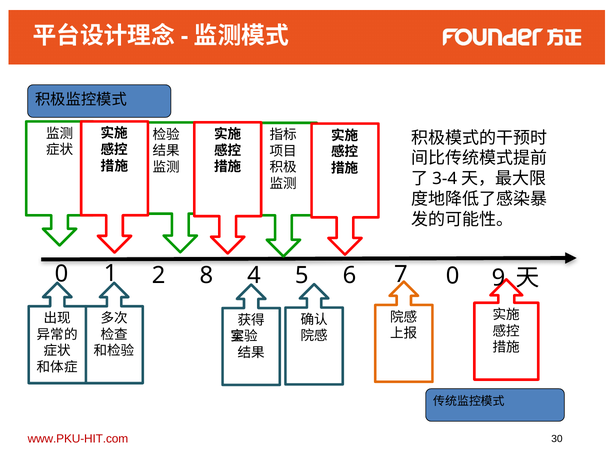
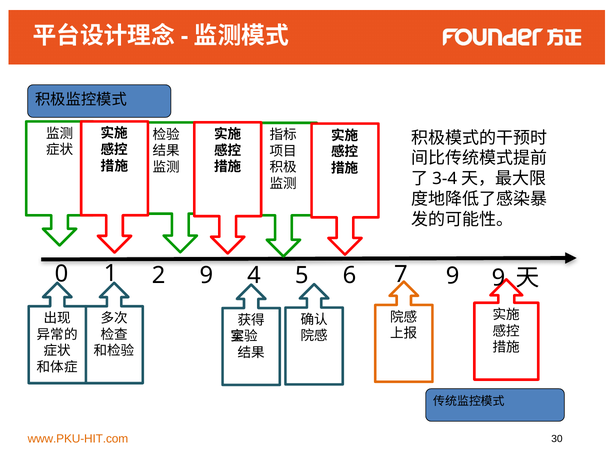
2 8: 8 -> 9 (206, 276)
0: 0 -> 9 (453, 276)
www.PKU-HIT.com colour: red -> orange (78, 439)
